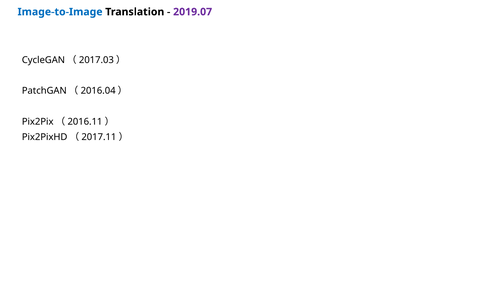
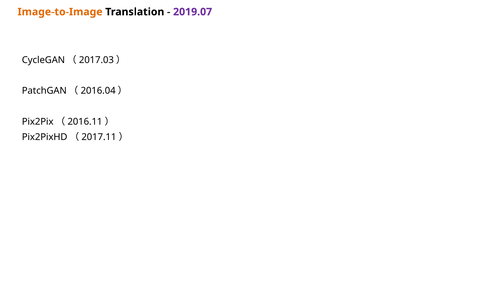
Image-to-Image colour: blue -> orange (60, 12)
